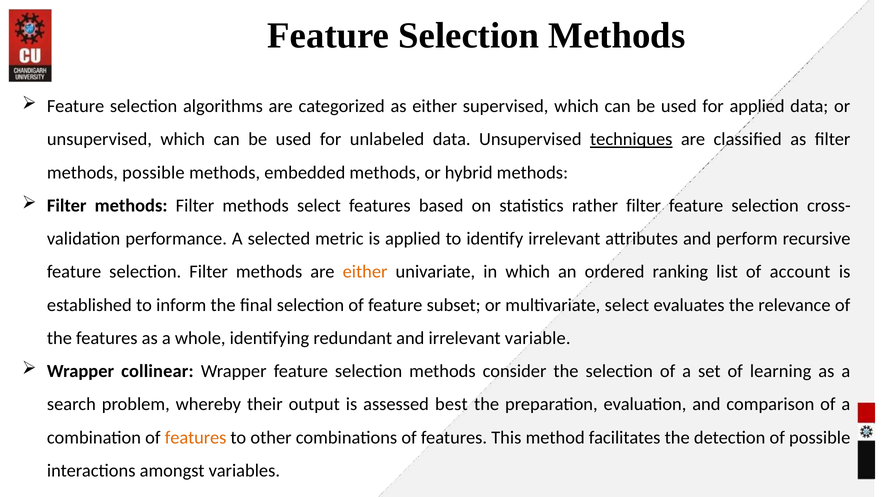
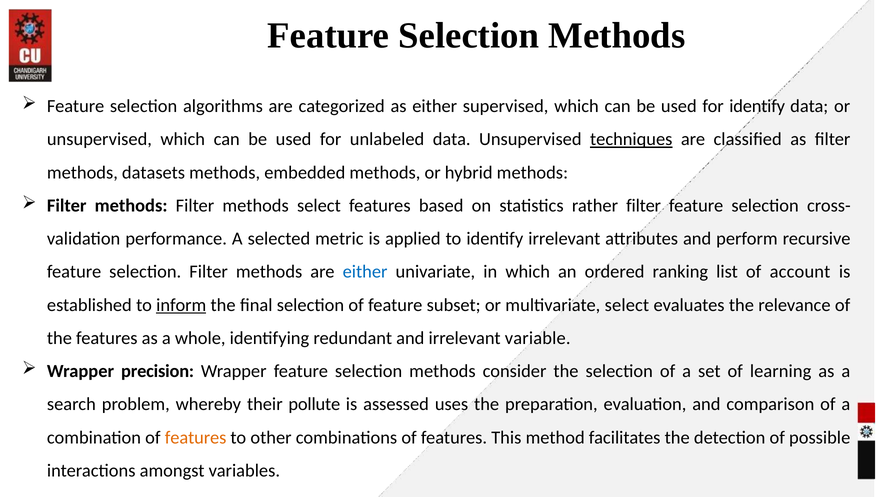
for applied: applied -> identify (757, 106)
methods possible: possible -> datasets (154, 173)
either colour: orange -> blue (365, 272)
inform underline: none -> present (181, 305)
collinear: collinear -> precision (158, 371)
output: output -> pollute (314, 405)
best: best -> uses (451, 405)
